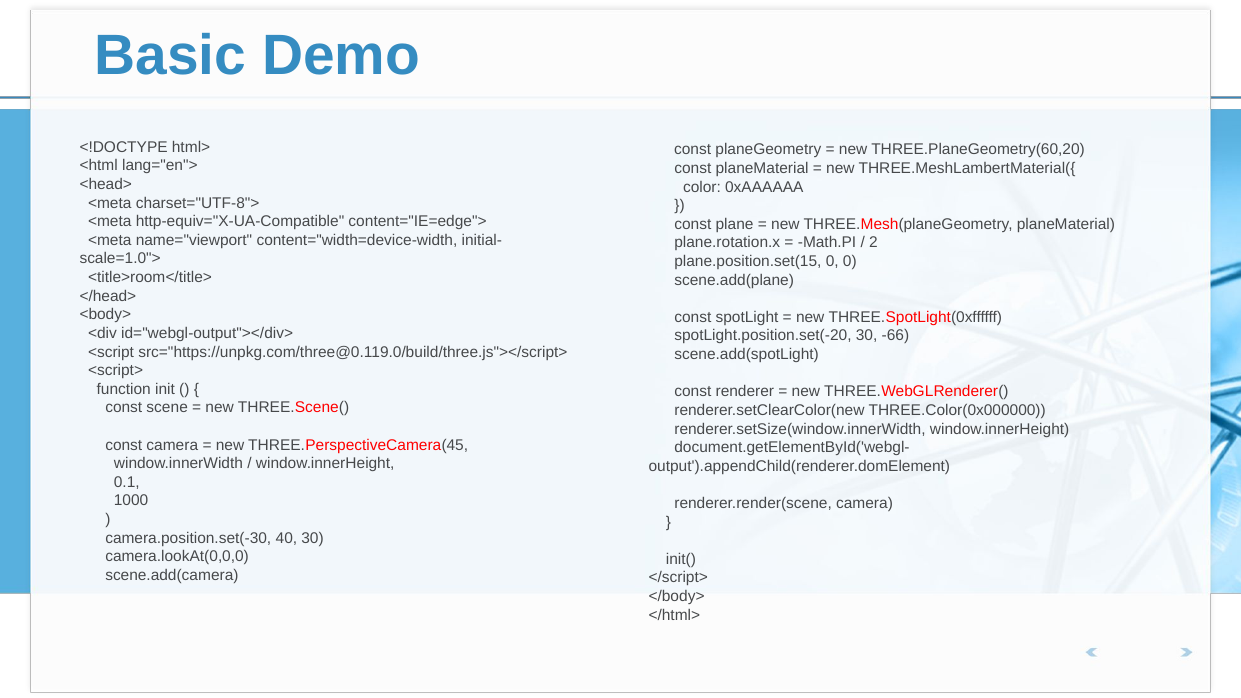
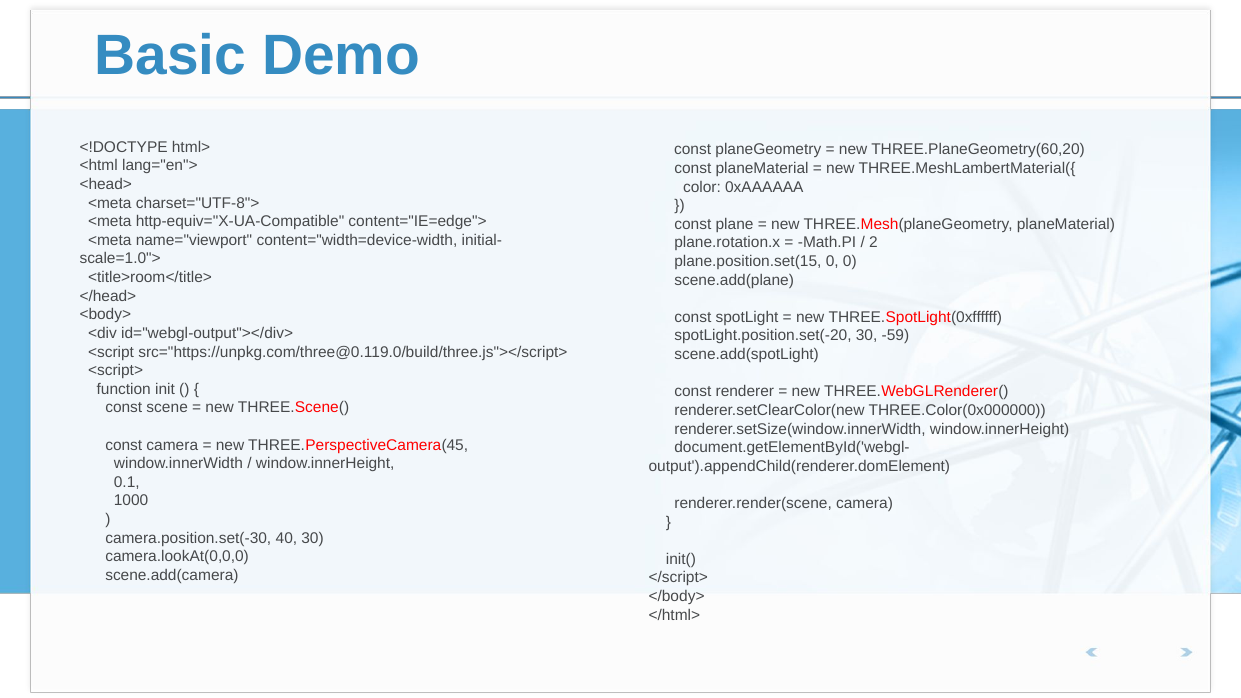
-66: -66 -> -59 (895, 336)
